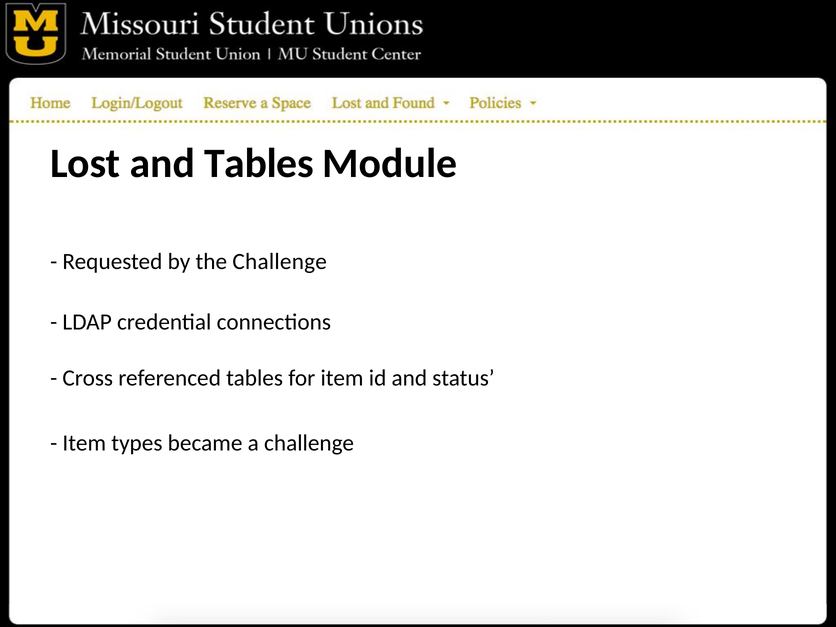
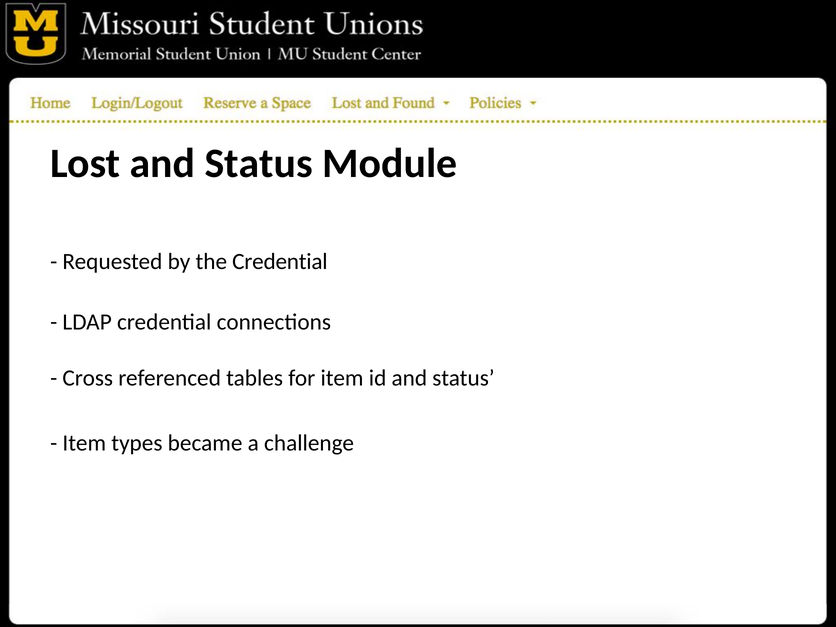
Lost and Tables: Tables -> Status (259, 163)
the Challenge: Challenge -> Credential (280, 262)
